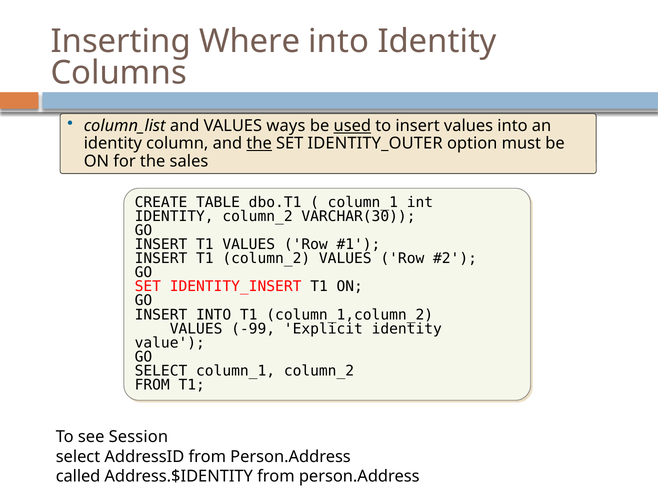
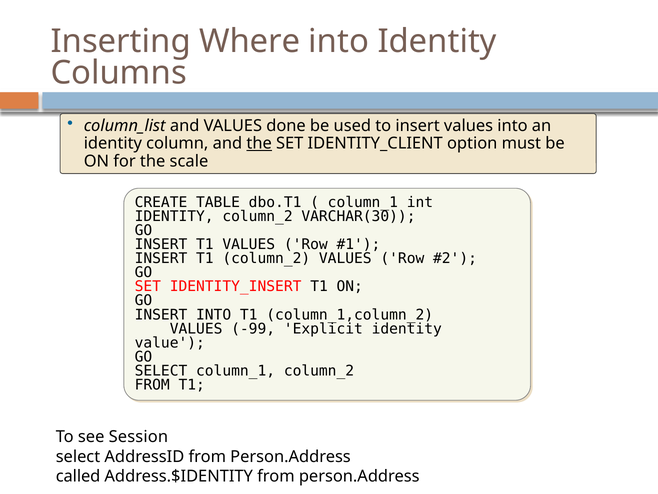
ways: ways -> done (286, 126)
used underline: present -> none (352, 126)
IDENTITY_OUTER: IDENTITY_OUTER -> IDENTITY_CLIENT (375, 143)
sales: sales -> scale (189, 161)
